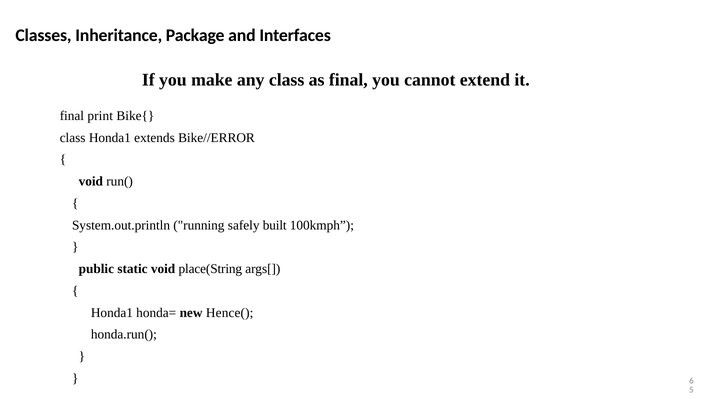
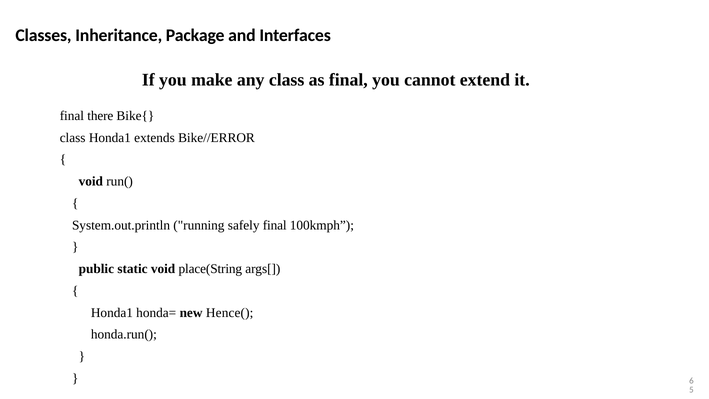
print: print -> there (100, 116)
safely built: built -> final (275, 225)
